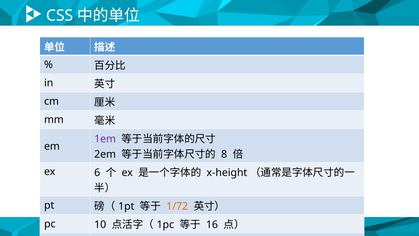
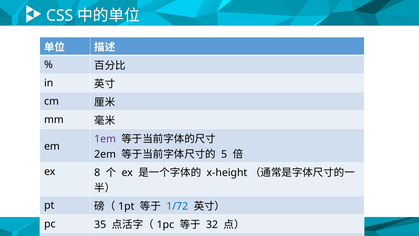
8: 8 -> 5 (224, 154)
6: 6 -> 8 (97, 173)
1/72 colour: orange -> blue (177, 206)
10: 10 -> 35 (100, 225)
16: 16 -> 32 (212, 225)
